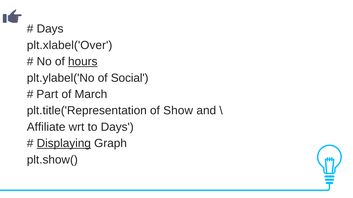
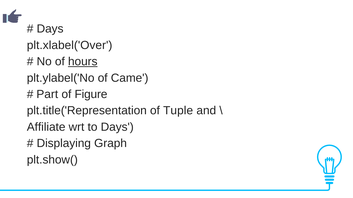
Social: Social -> Came (130, 78)
March: March -> Figure (91, 95)
Show: Show -> Tuple (178, 111)
Displaying underline: present -> none (64, 144)
